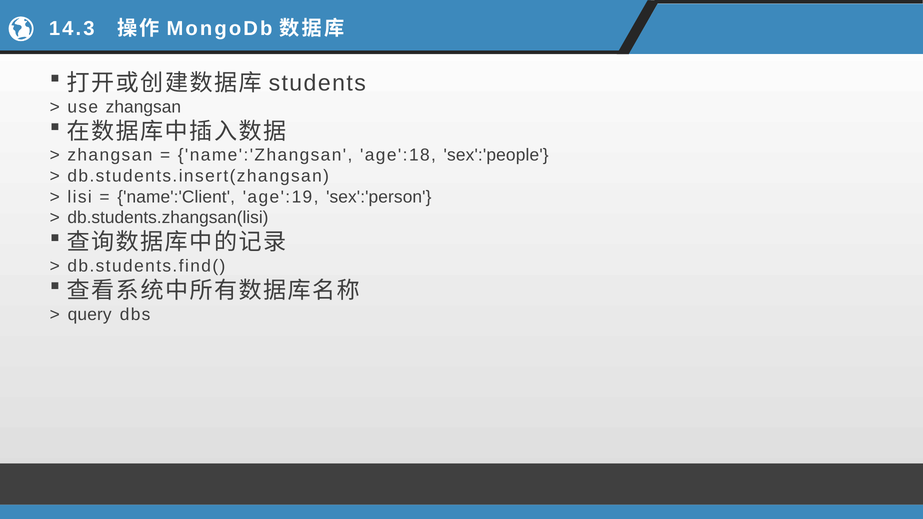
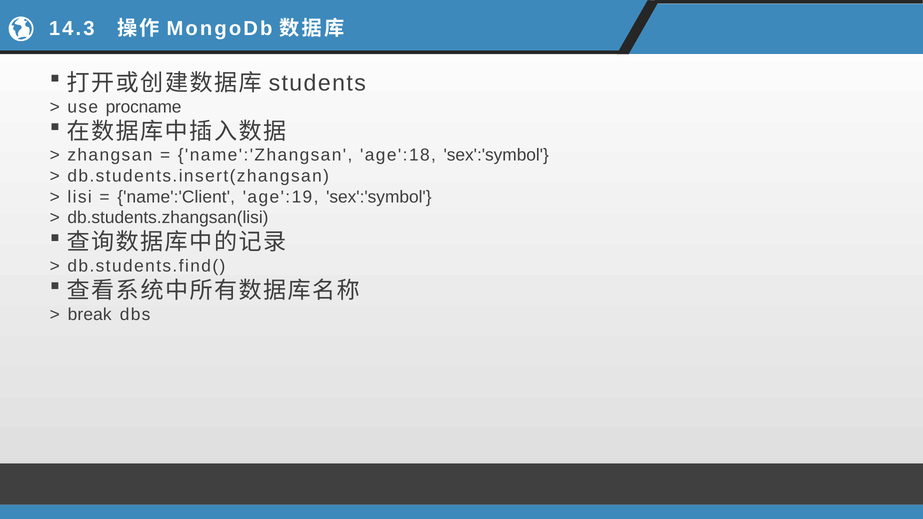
use zhangsan: zhangsan -> procname (144, 107)
age':18 sex':'people: sex':'people -> sex':'symbol (496, 155)
age':19 sex':'person: sex':'person -> sex':'symbol (379, 197)
query: query -> break (90, 315)
